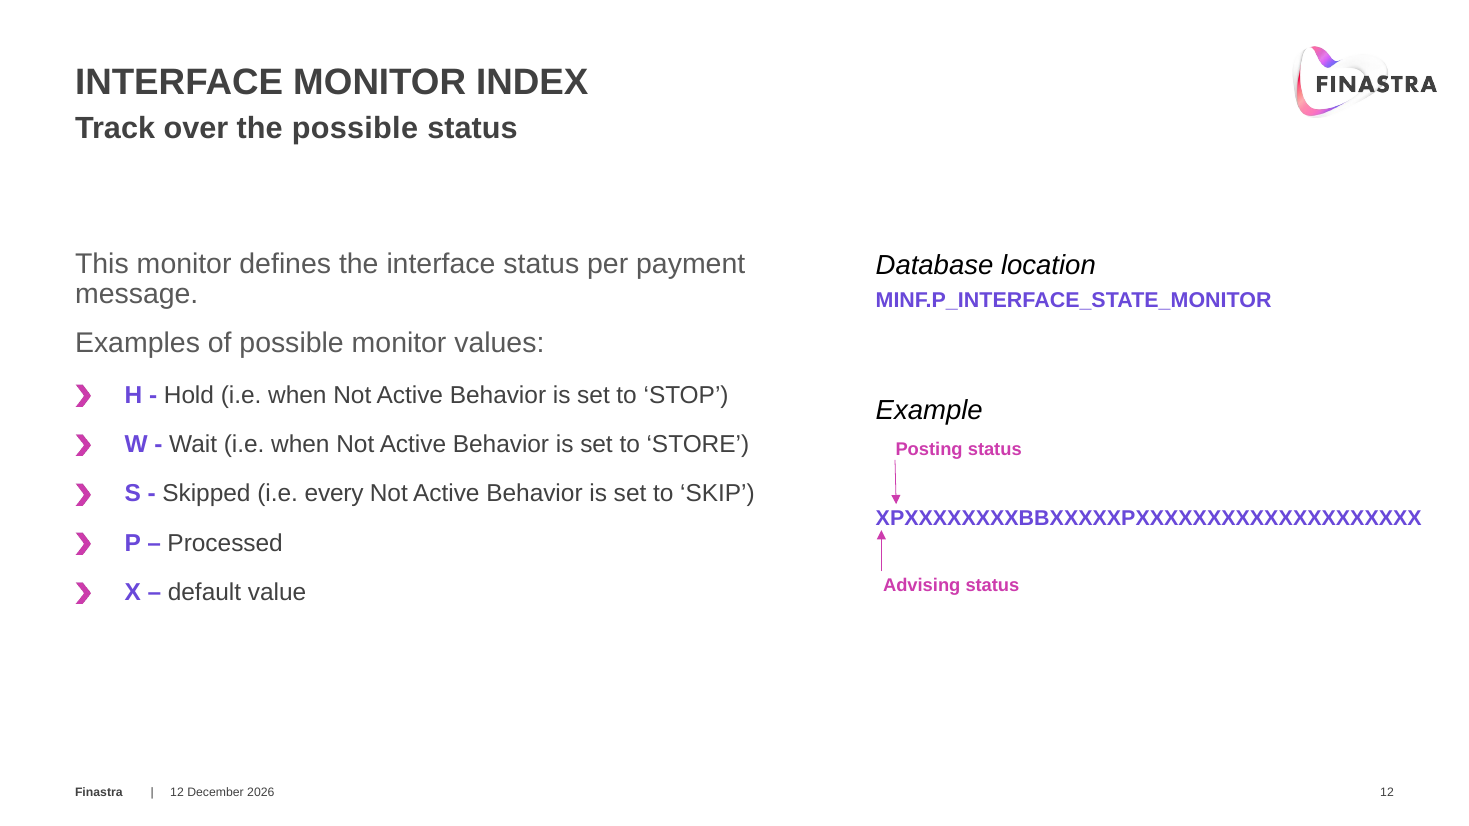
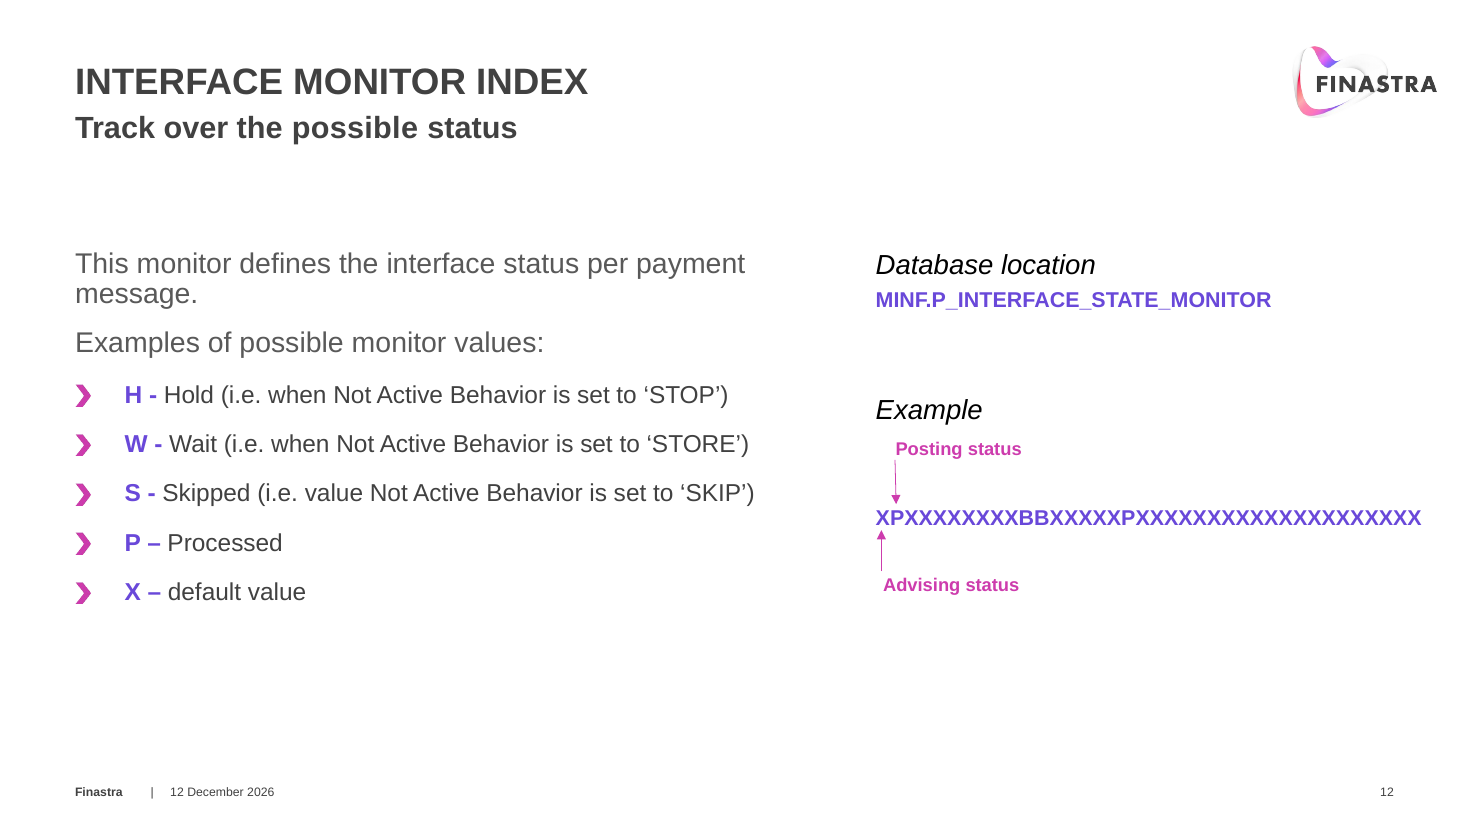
i.e every: every -> value (334, 494)
